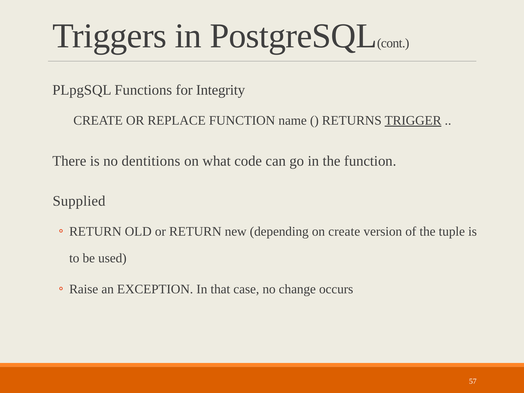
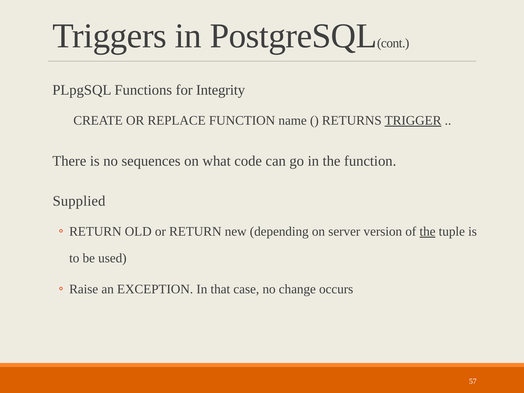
dentitions: dentitions -> sequences (151, 161)
on create: create -> server (344, 231)
the underline: none -> present (428, 231)
